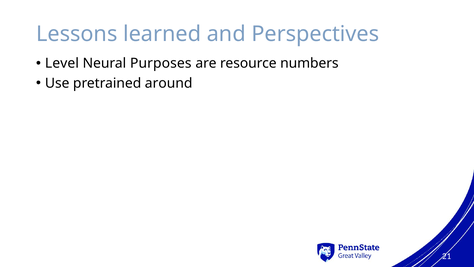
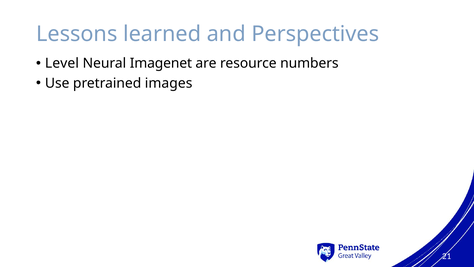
Purposes: Purposes -> Imagenet (161, 63)
around: around -> images (169, 83)
